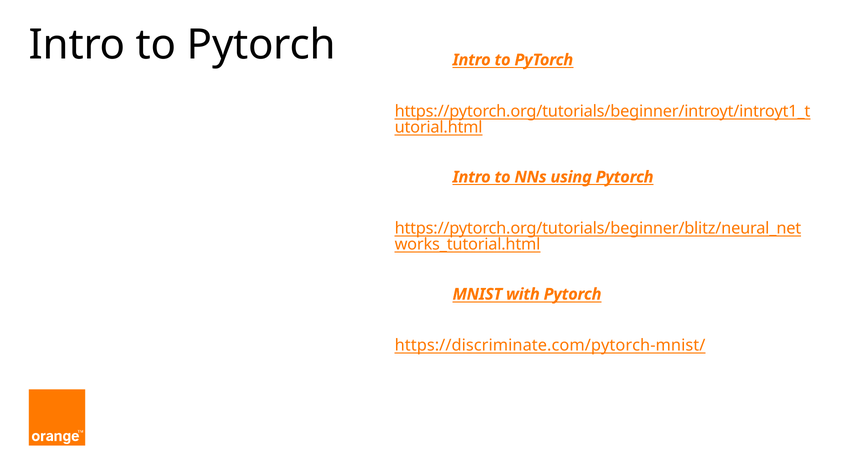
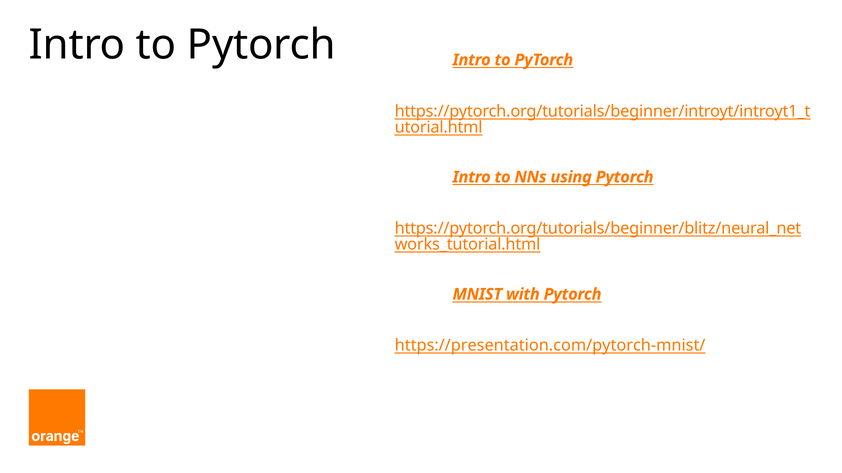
https://discriminate.com/pytorch-mnist/: https://discriminate.com/pytorch-mnist/ -> https://presentation.com/pytorch-mnist/ (550, 346)
